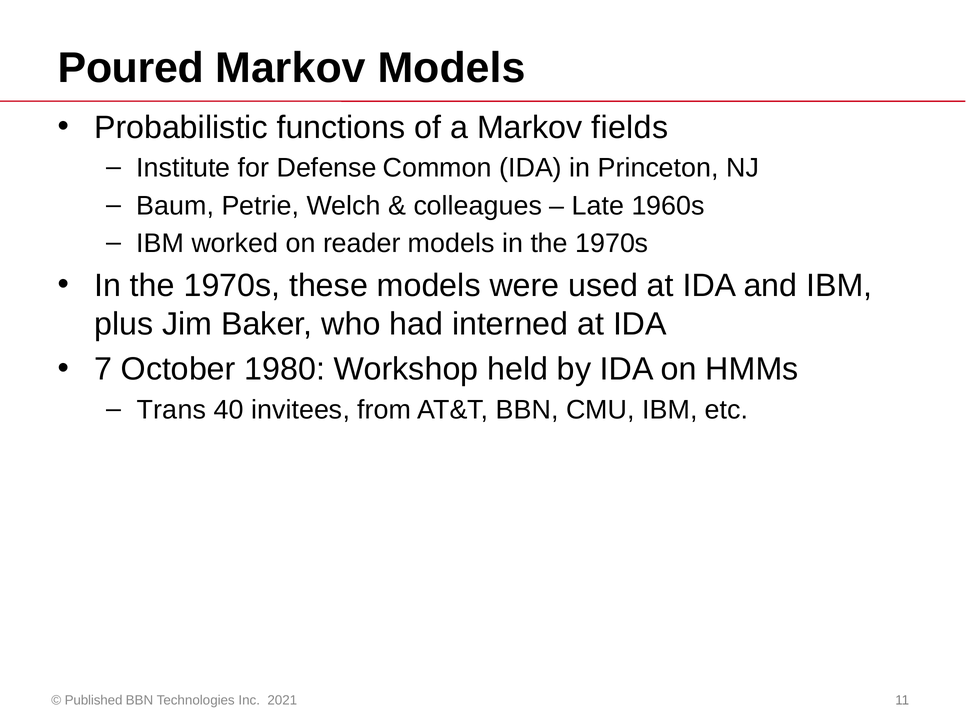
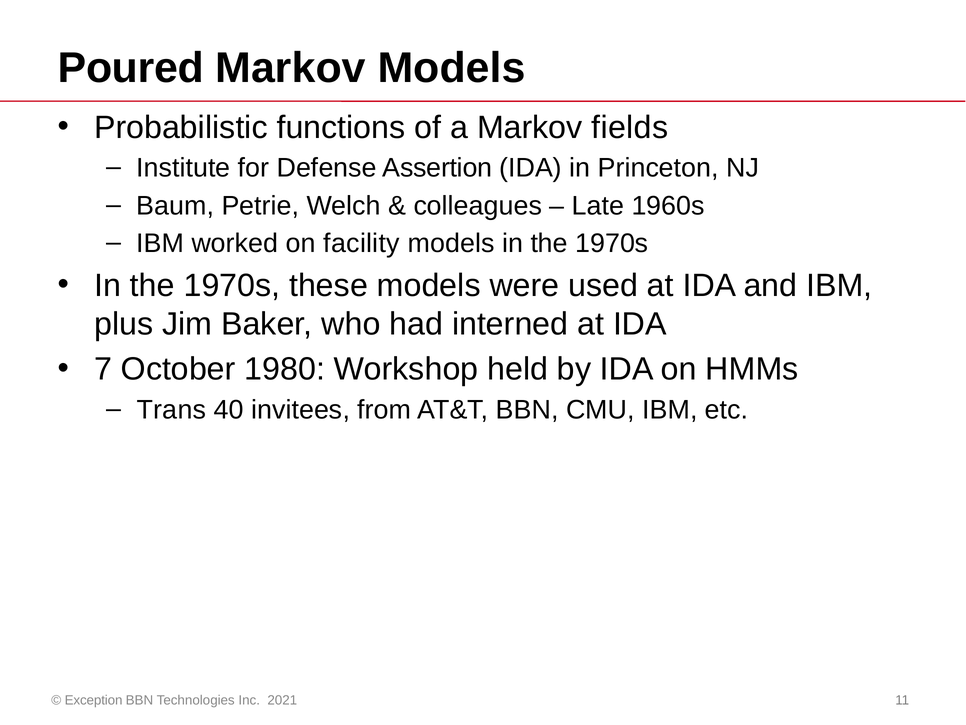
Common: Common -> Assertion (437, 168)
reader: reader -> facility (362, 243)
Published: Published -> Exception (94, 700)
